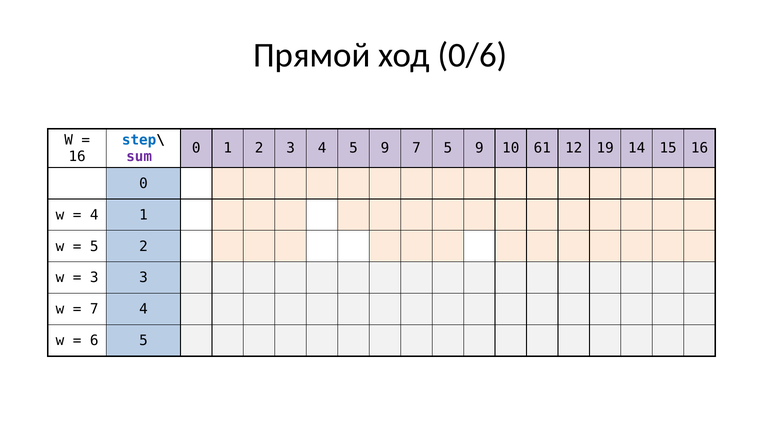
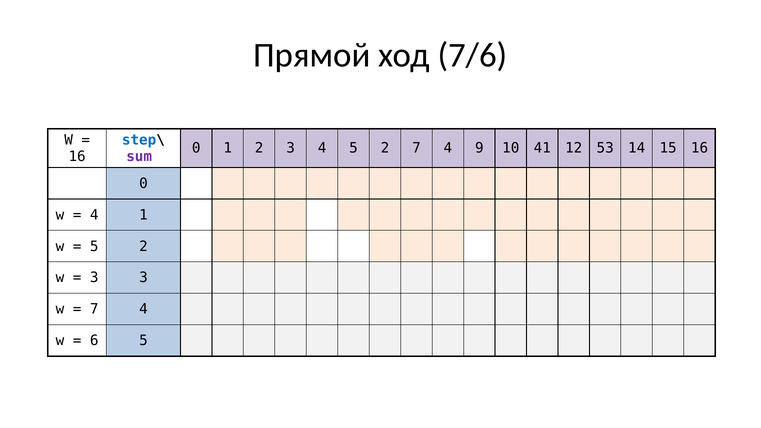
0/6: 0/6 -> 7/6 (473, 55)
4 5 9: 9 -> 2 (385, 148)
5: 5 -> 4 (448, 148)
61: 61 -> 41 (542, 148)
19: 19 -> 53 (605, 148)
